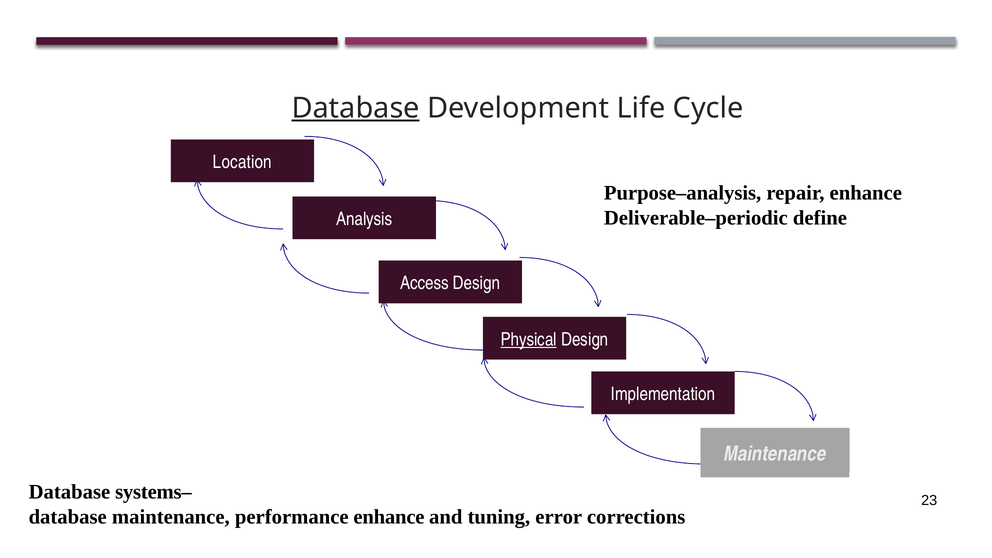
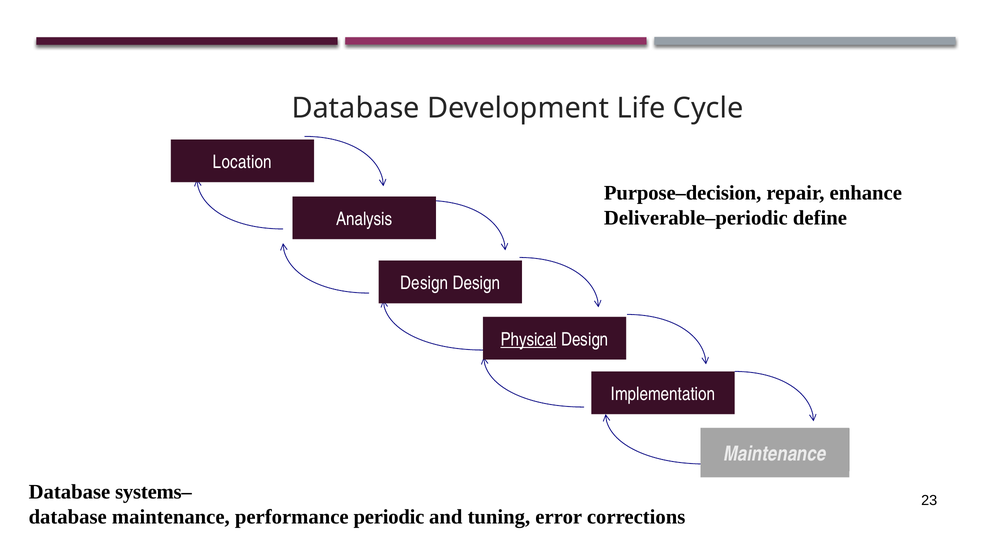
Database underline: present -> none (356, 108)
Purpose–analysis: Purpose–analysis -> Purpose–decision (683, 193)
Access: Access -> Design (424, 283)
performance enhance: enhance -> periodic (389, 517)
